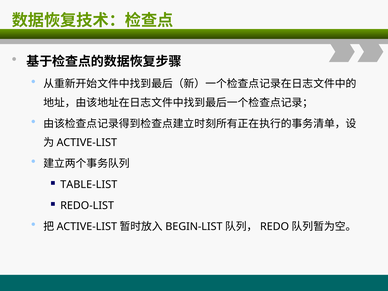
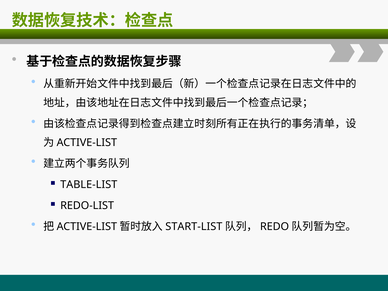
BEGIN-LIST: BEGIN-LIST -> START-LIST (194, 227)
